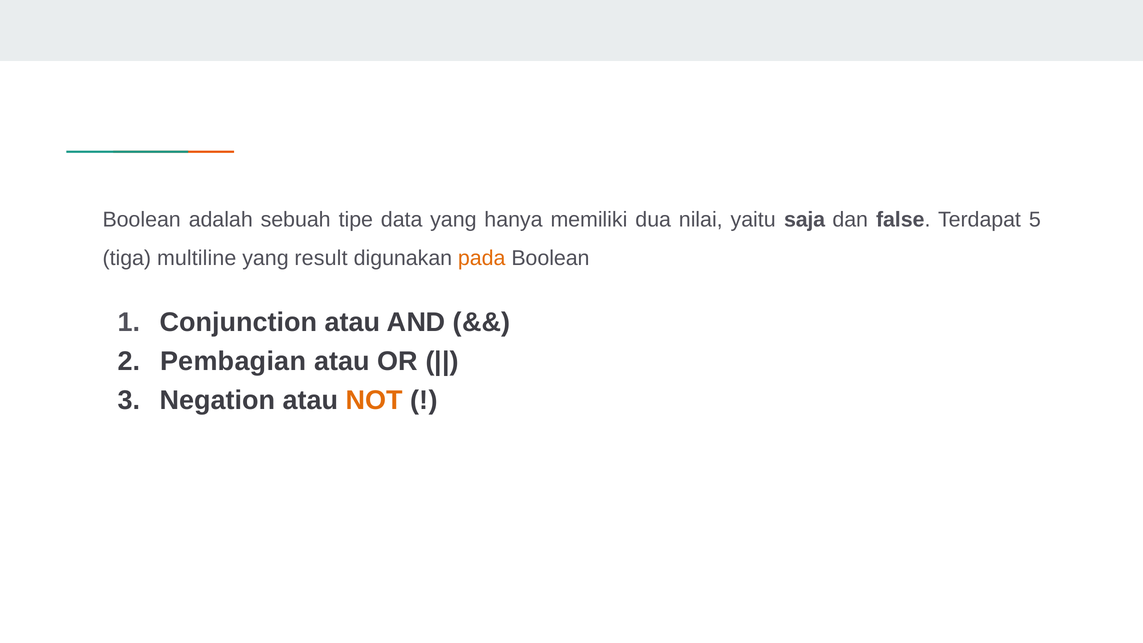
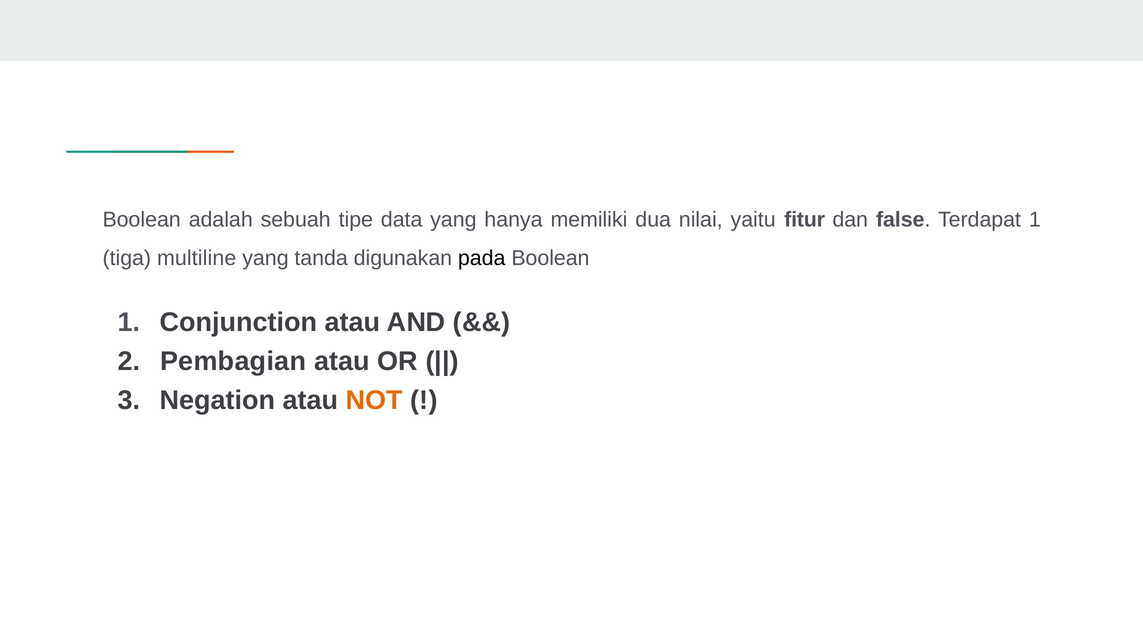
saja: saja -> fitur (805, 220)
Terdapat 5: 5 -> 1 (1035, 220)
result: result -> tanda (321, 258)
pada colour: orange -> black (482, 258)
